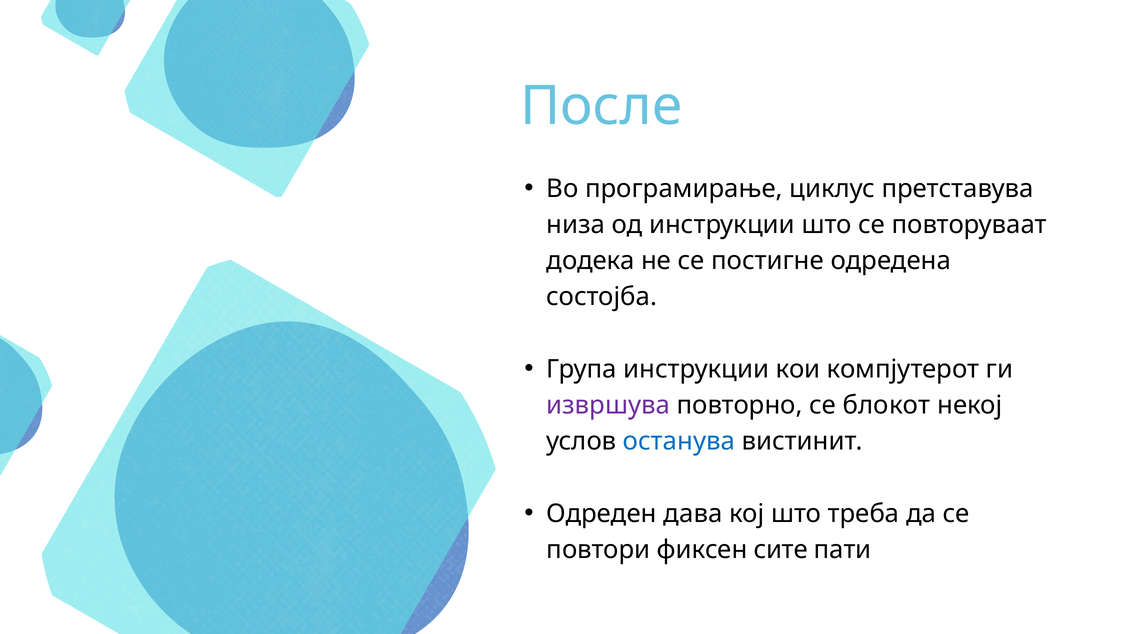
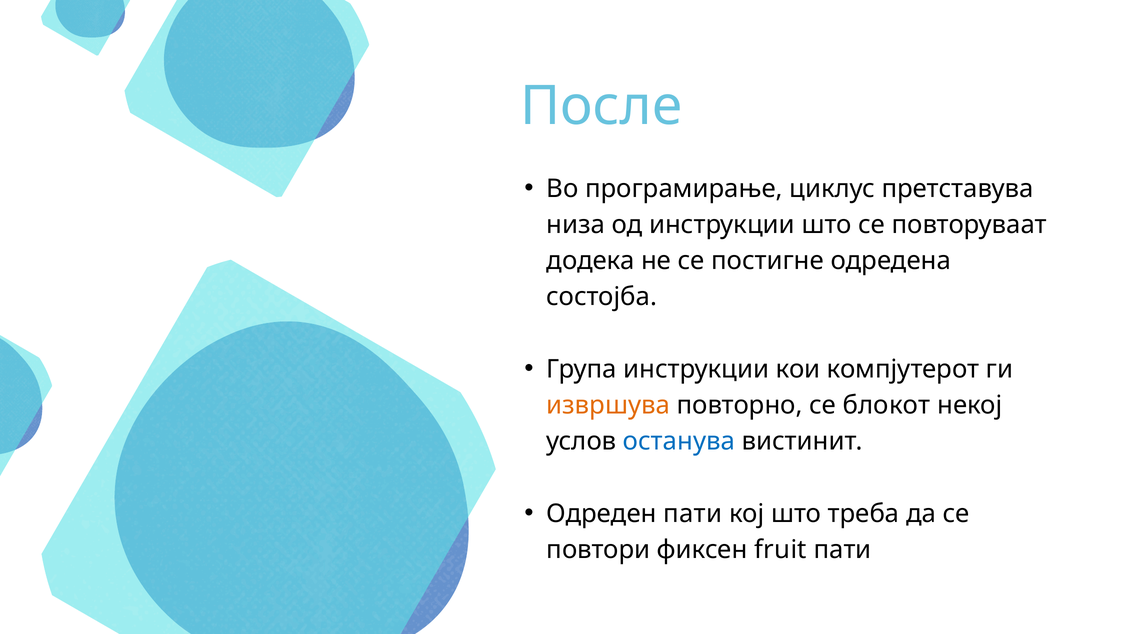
извршува colour: purple -> orange (608, 406)
Одреден дава: дава -> пати (693, 514)
сите: сите -> fruit (781, 550)
